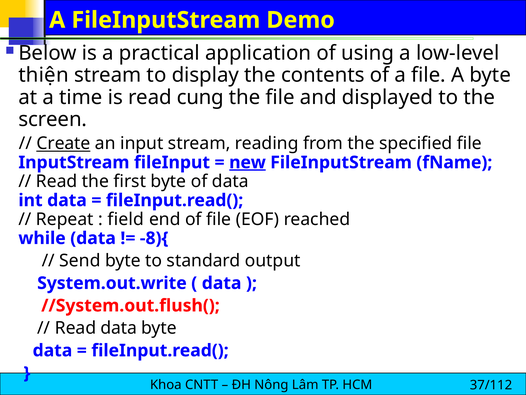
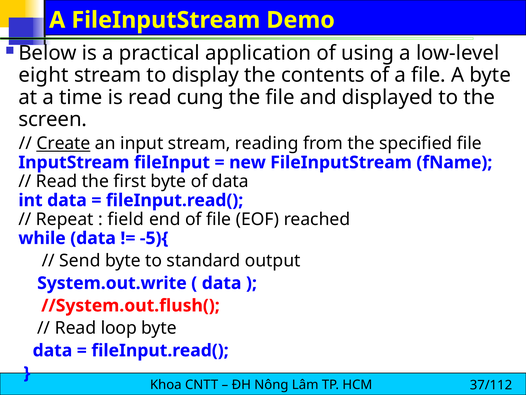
thiện: thiện -> eight (44, 75)
new underline: present -> none (247, 162)
-8){: -8){ -> -5){ (154, 238)
Read data: data -> loop (119, 328)
